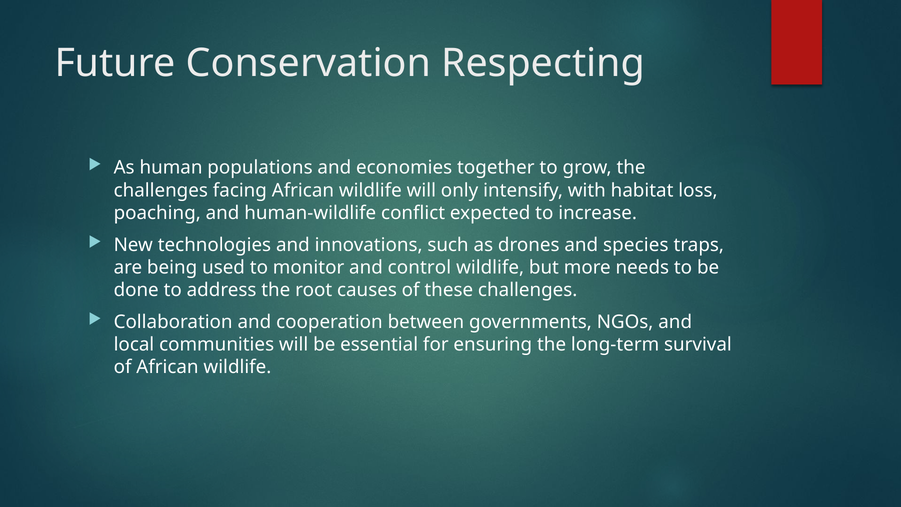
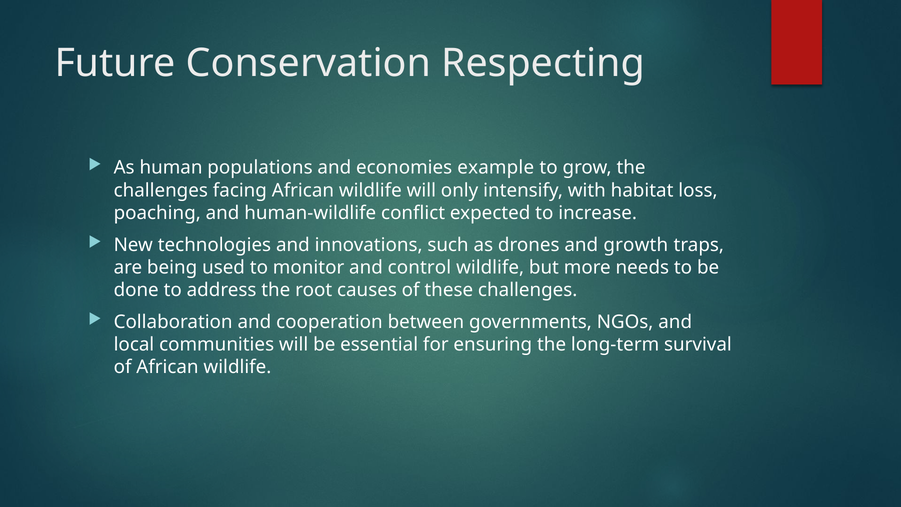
together: together -> example (496, 168)
species: species -> growth (636, 245)
